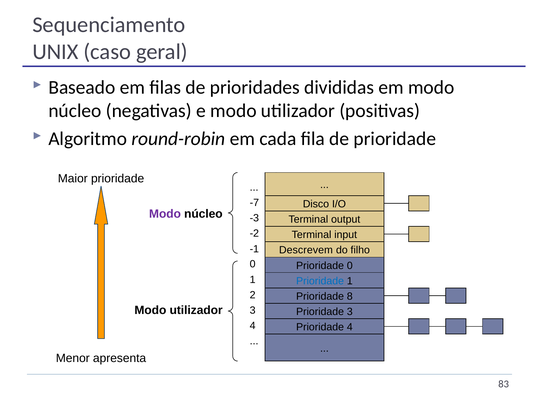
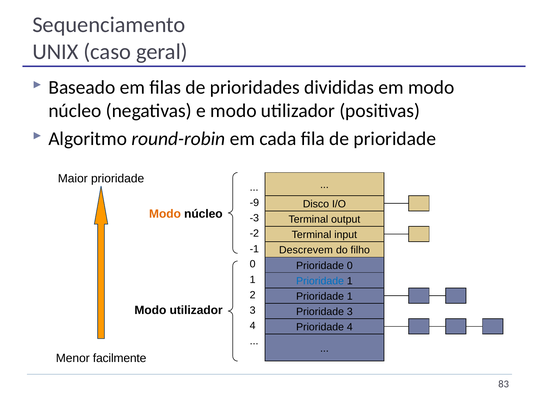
-7: -7 -> -9 (254, 203)
Modo colour: purple -> orange (165, 214)
8: 8 -> 1 (350, 297)
apresenta: apresenta -> facilmente (120, 358)
